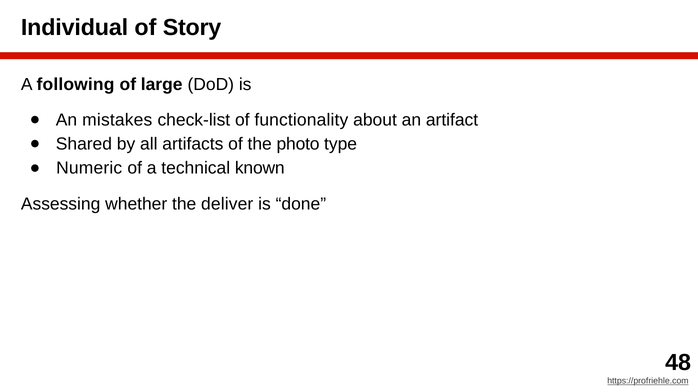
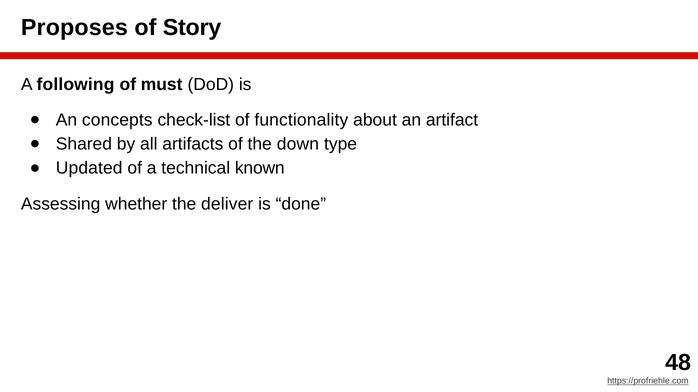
Individual: Individual -> Proposes (74, 28)
large: large -> must (162, 85)
mistakes: mistakes -> concepts (117, 120)
photo: photo -> down (298, 144)
Numeric: Numeric -> Updated (89, 168)
